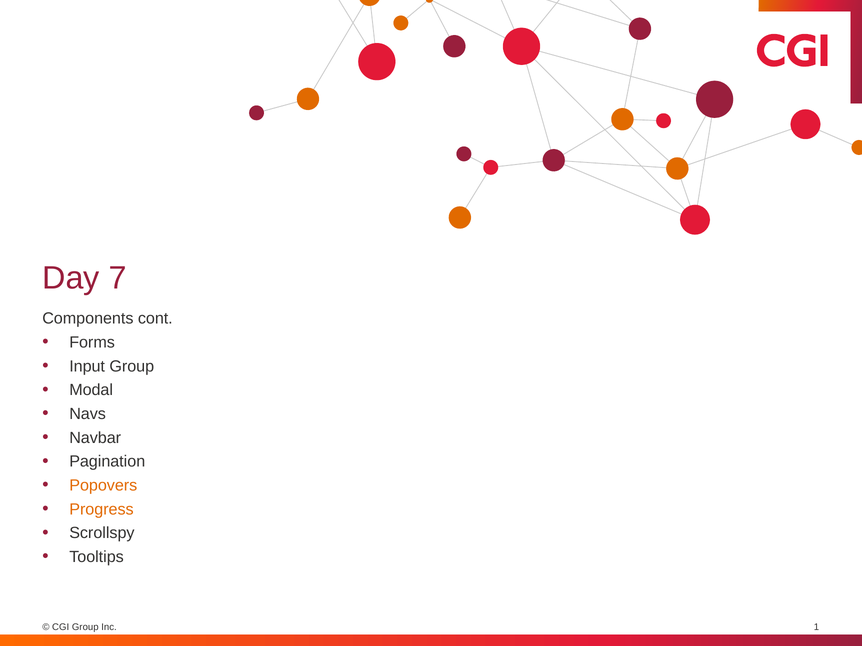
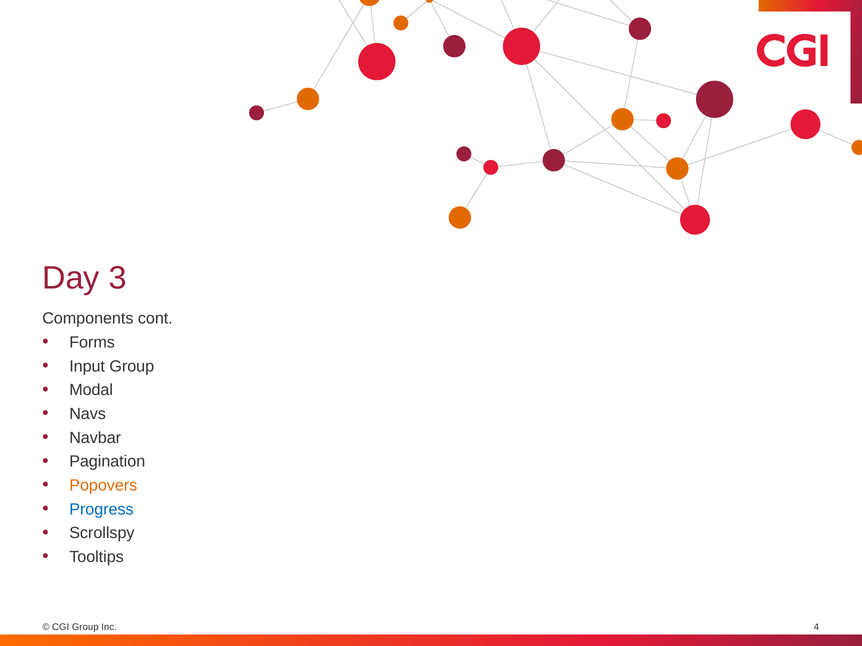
7: 7 -> 3 (118, 278)
Progress colour: orange -> blue (101, 510)
1: 1 -> 4 (816, 628)
